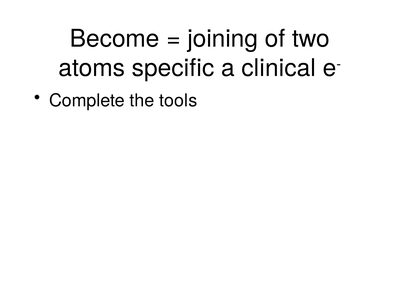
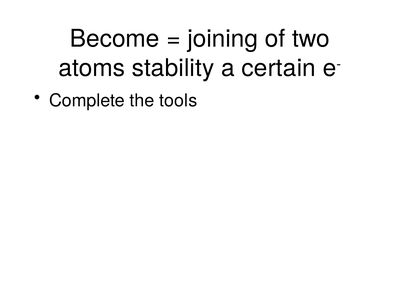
specific: specific -> stability (173, 68)
clinical: clinical -> certain (279, 68)
